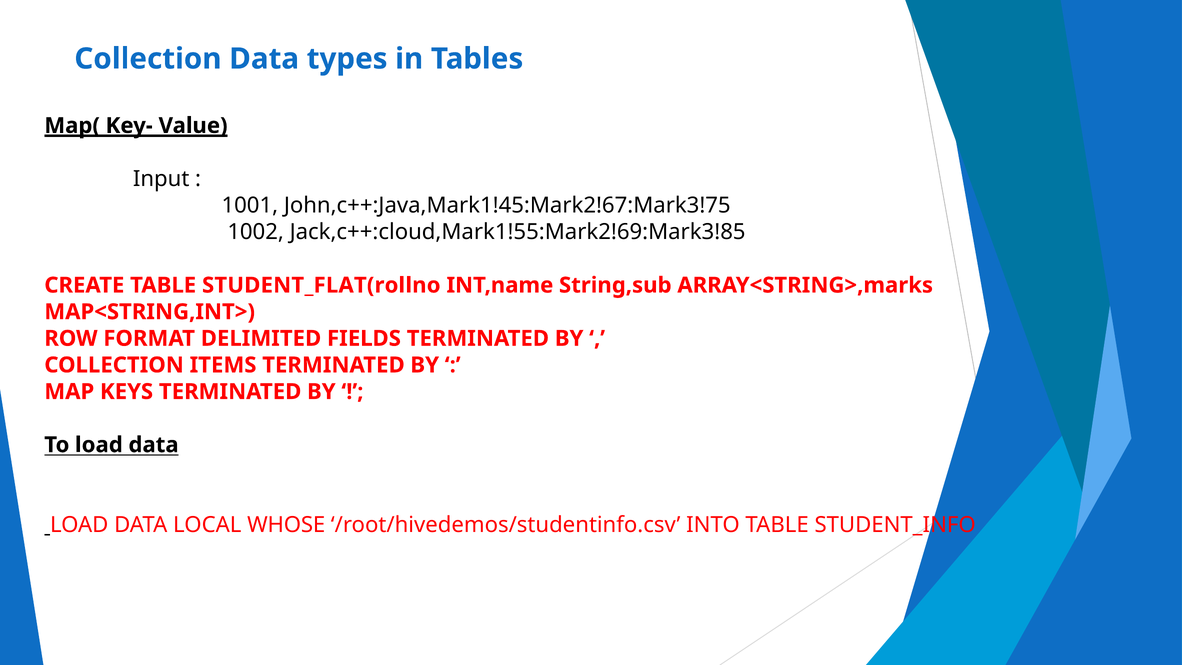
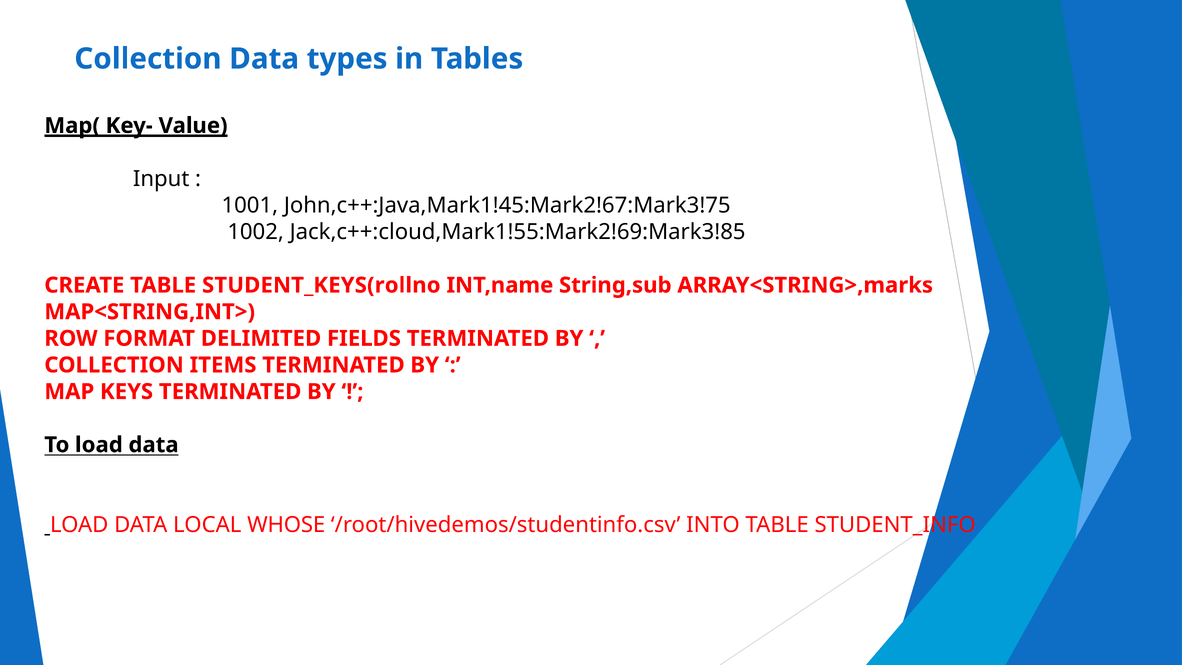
STUDENT_FLAT(rollno: STUDENT_FLAT(rollno -> STUDENT_KEYS(rollno (321, 285)
